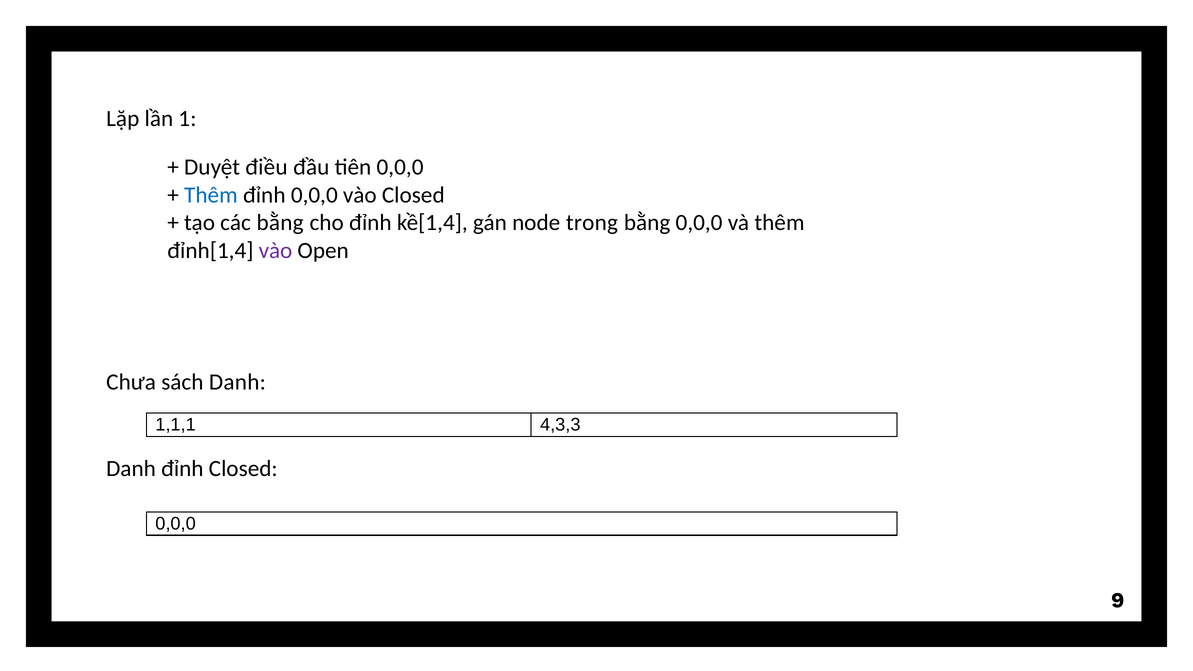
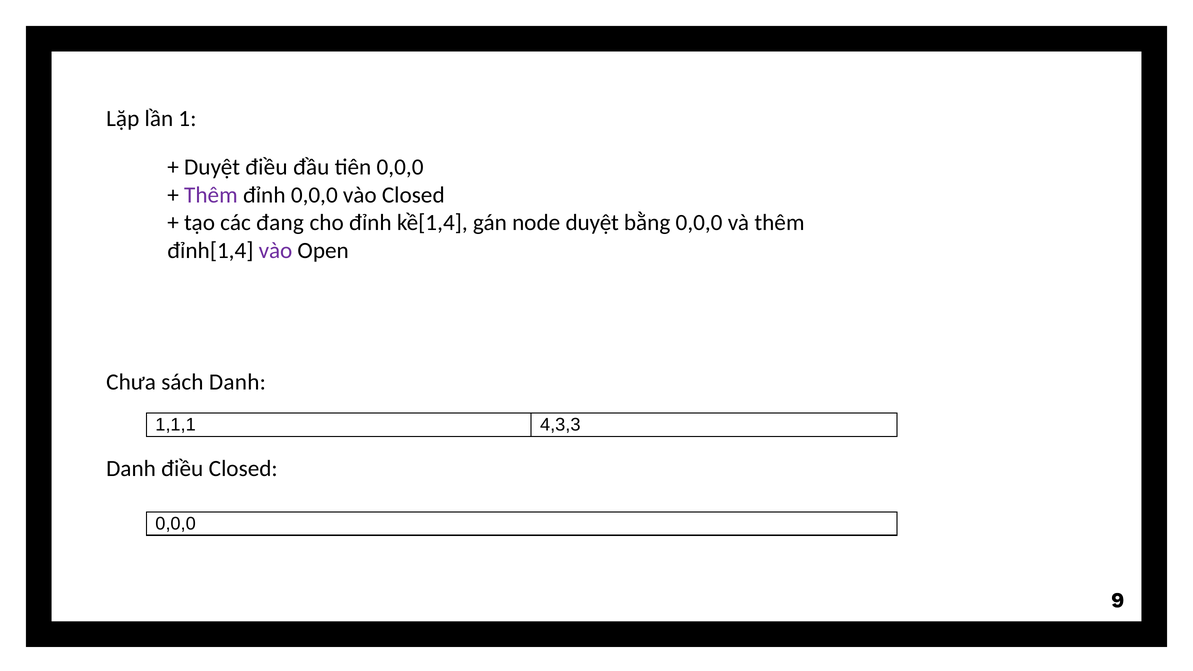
Thêm colour: blue -> purple (211, 195)
các bằng: bằng -> đang (280, 223)
node trong: trong -> duyệt (592, 223)
Danh đỉnh: đỉnh -> điều (182, 469)
